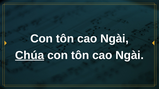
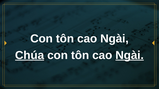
Ngài underline: none -> present (130, 55)
